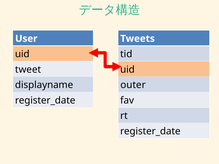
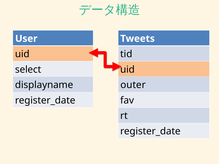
tweet: tweet -> select (28, 70)
